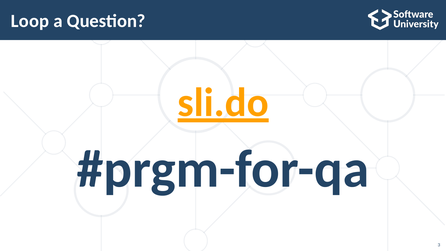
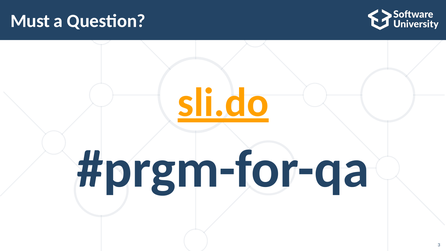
Loop: Loop -> Must (30, 21)
